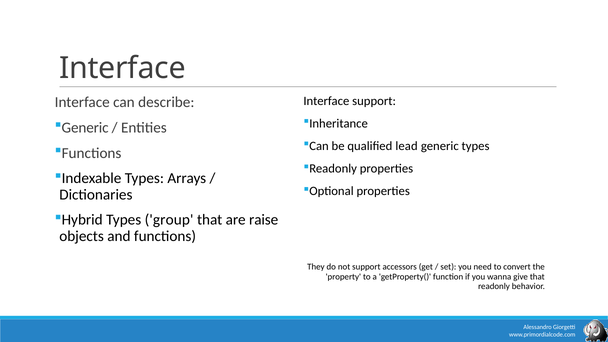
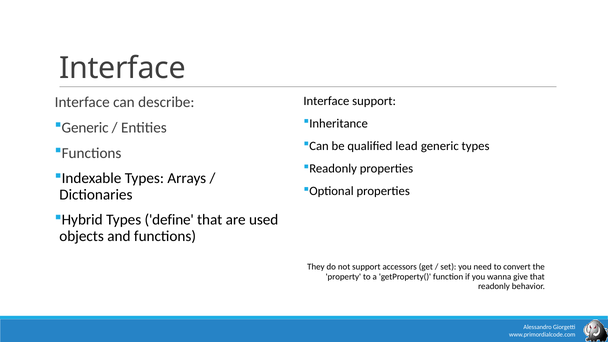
group: group -> define (169, 220)
raise: raise -> used (264, 220)
